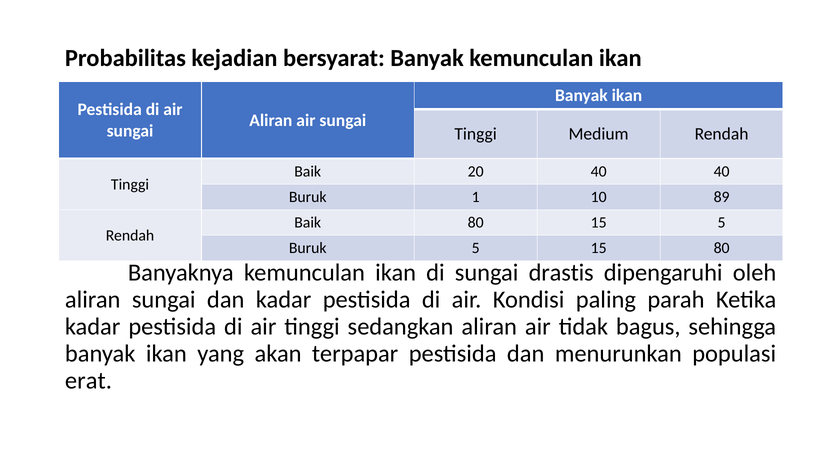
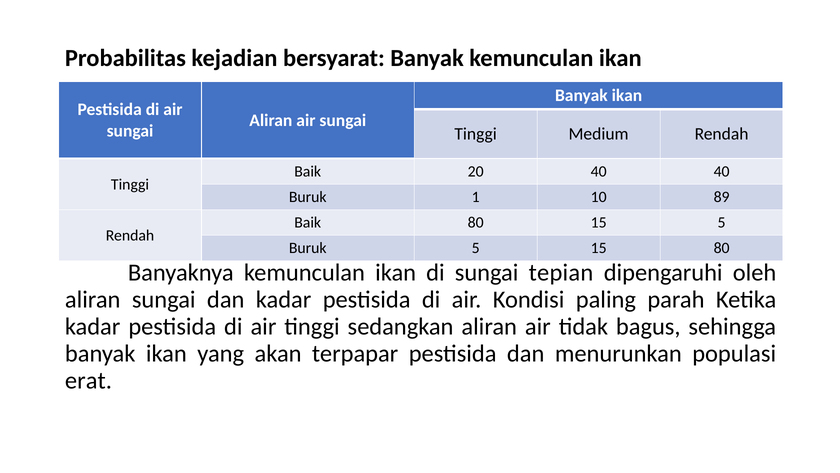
drastis: drastis -> tepian (561, 272)
